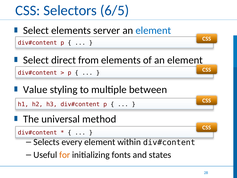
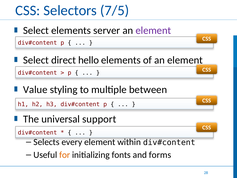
6/5: 6/5 -> 7/5 (115, 10)
element colour: blue -> purple (153, 30)
from: from -> hello (89, 60)
method: method -> support (99, 119)
states: states -> forms (160, 155)
